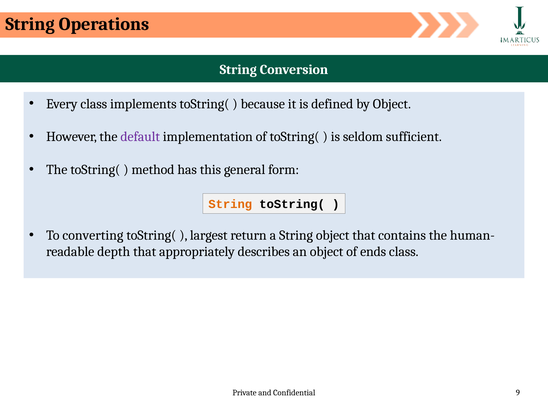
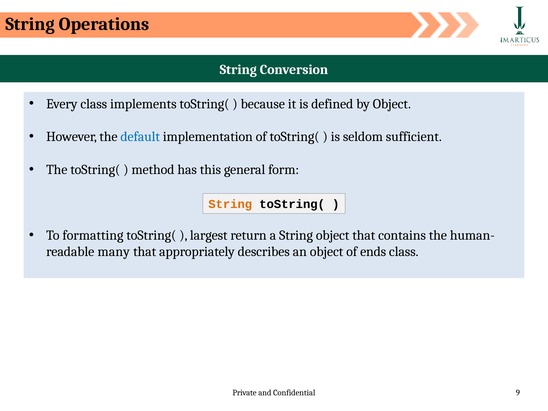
default colour: purple -> blue (140, 137)
converting: converting -> formatting (93, 235)
depth: depth -> many (114, 252)
